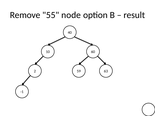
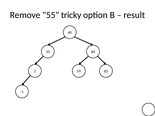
node: node -> tricky (71, 15)
